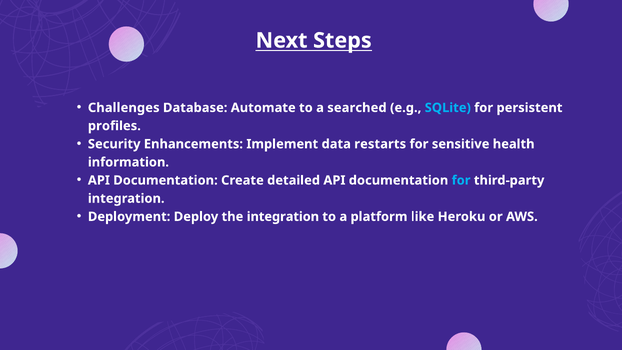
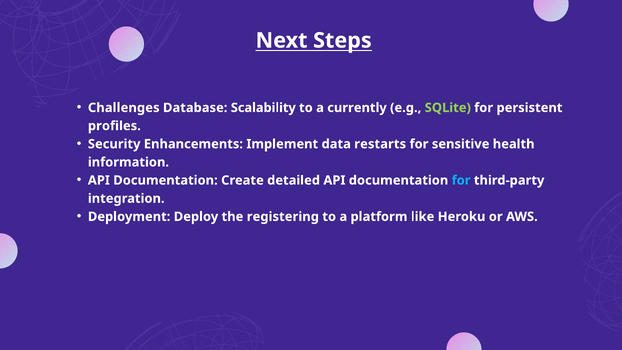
Automate: Automate -> Scalability (263, 108)
searched: searched -> currently (357, 108)
SQLite colour: light blue -> light green (448, 108)
the integration: integration -> registering (283, 217)
